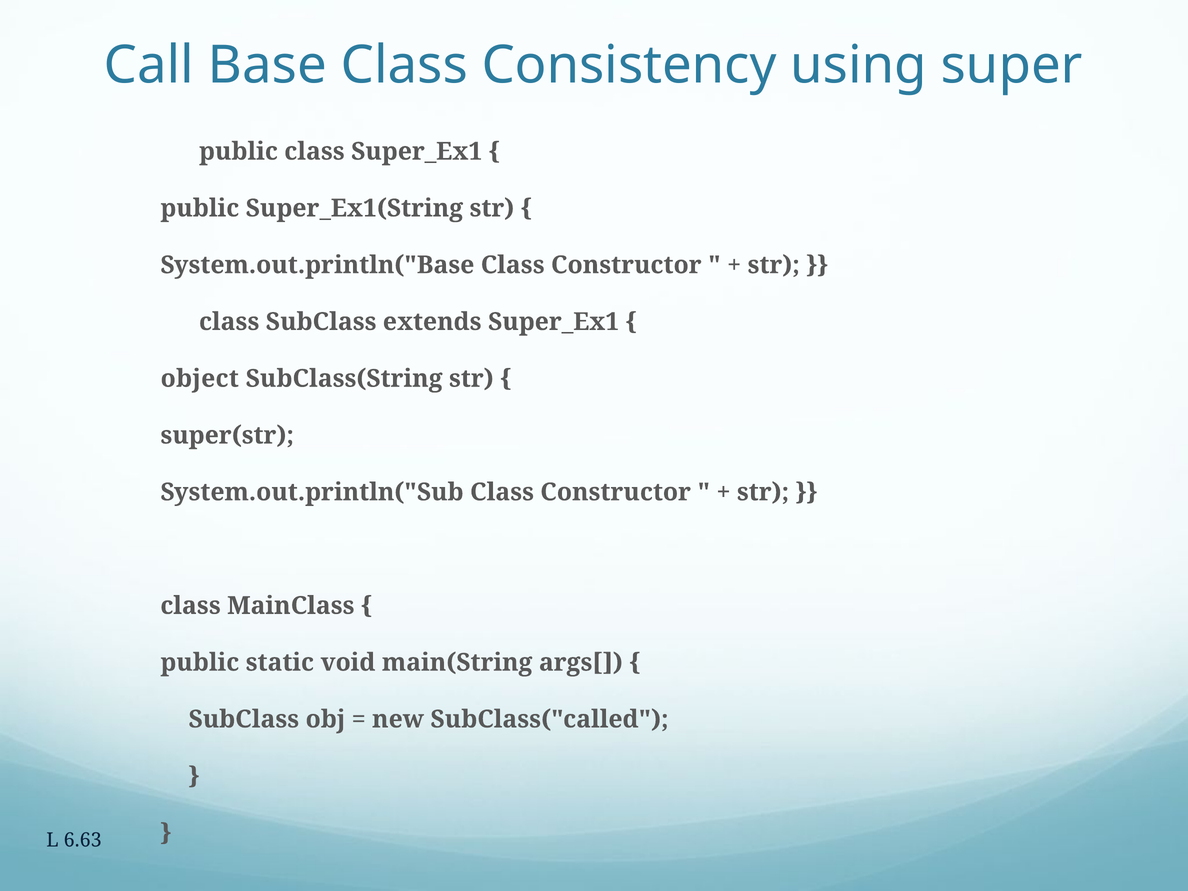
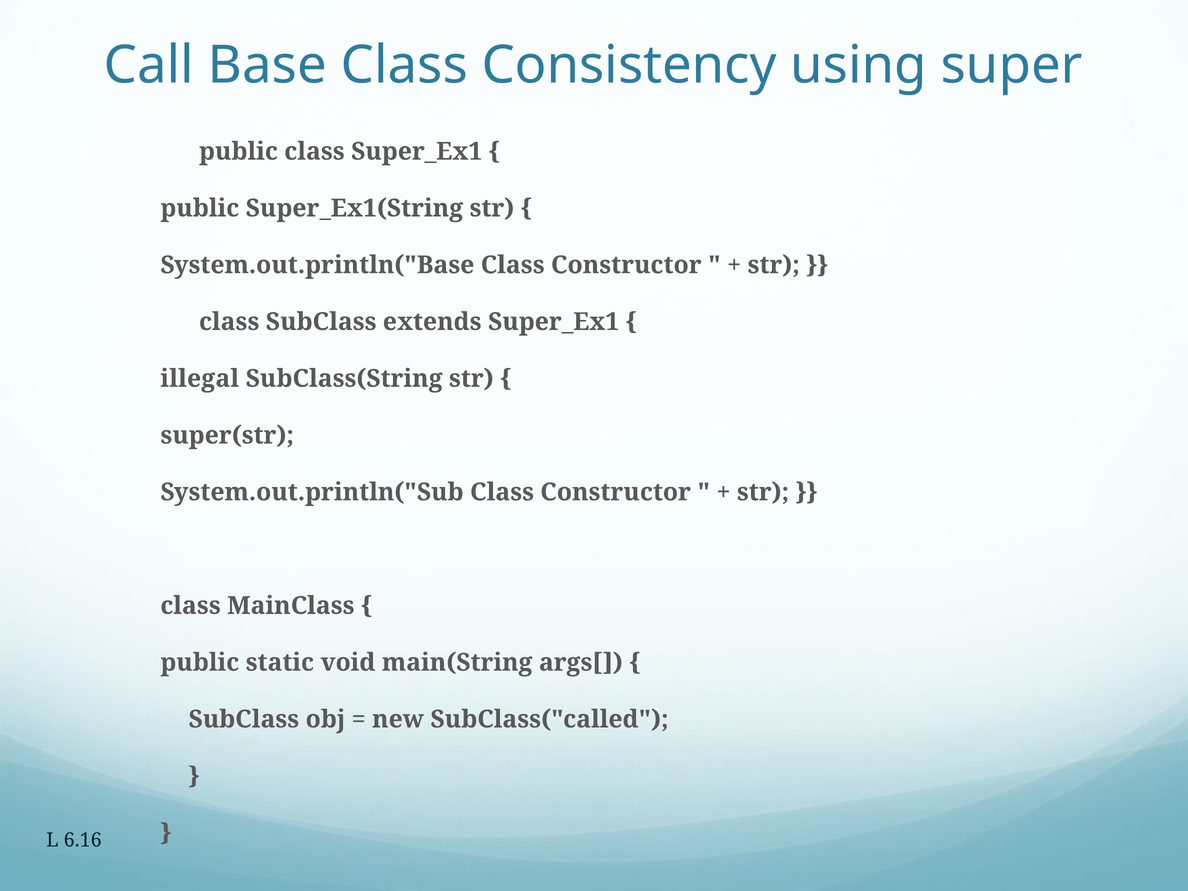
object: object -> illegal (200, 379)
6.63: 6.63 -> 6.16 (83, 840)
